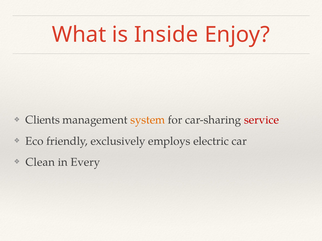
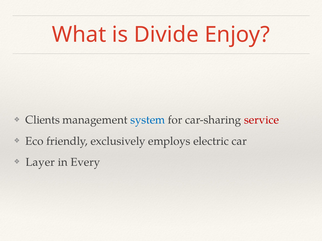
Inside: Inside -> Divide (166, 35)
system colour: orange -> blue (148, 120)
Clean: Clean -> Layer (40, 162)
